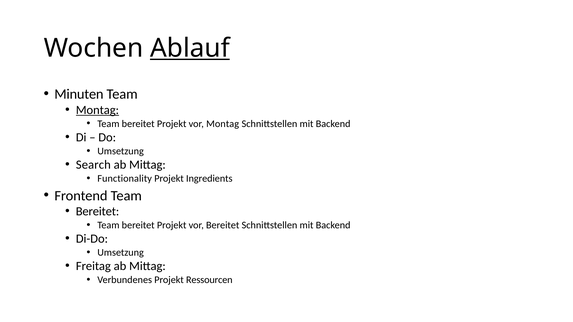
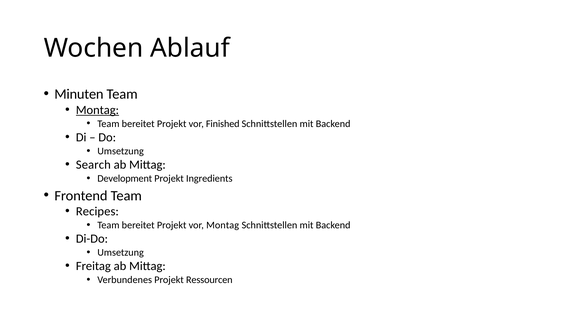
Ablauf underline: present -> none (190, 48)
vor Montag: Montag -> Finished (223, 124)
Functionality: Functionality -> Development (125, 179)
Bereitet: Bereitet -> Recipes (97, 212)
vor Bereitet: Bereitet -> Montag (223, 225)
